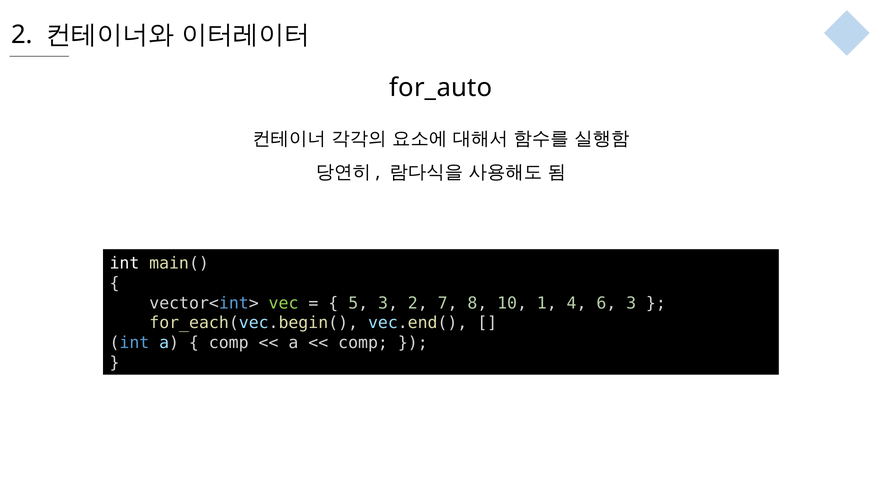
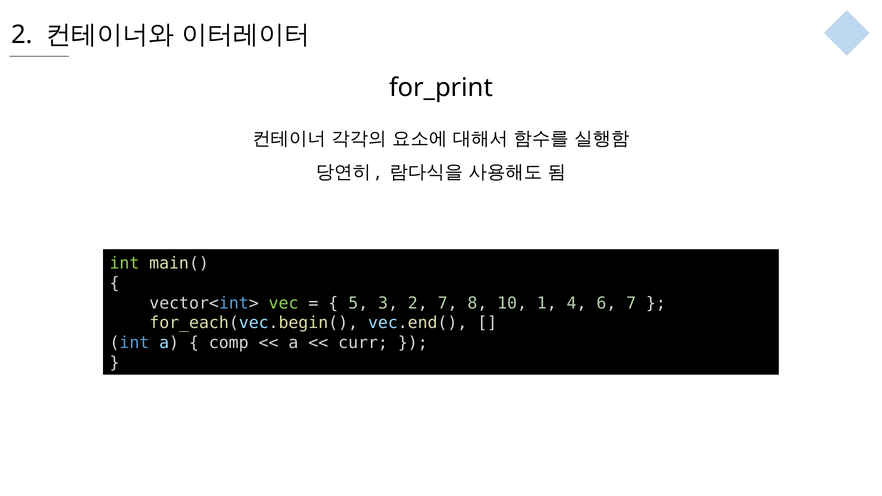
for_auto: for_auto -> for_print (441, 88)
int colour: white -> light green (124, 264)
6 3: 3 -> 7 (631, 303)
comp: comp -> curr (363, 343)
